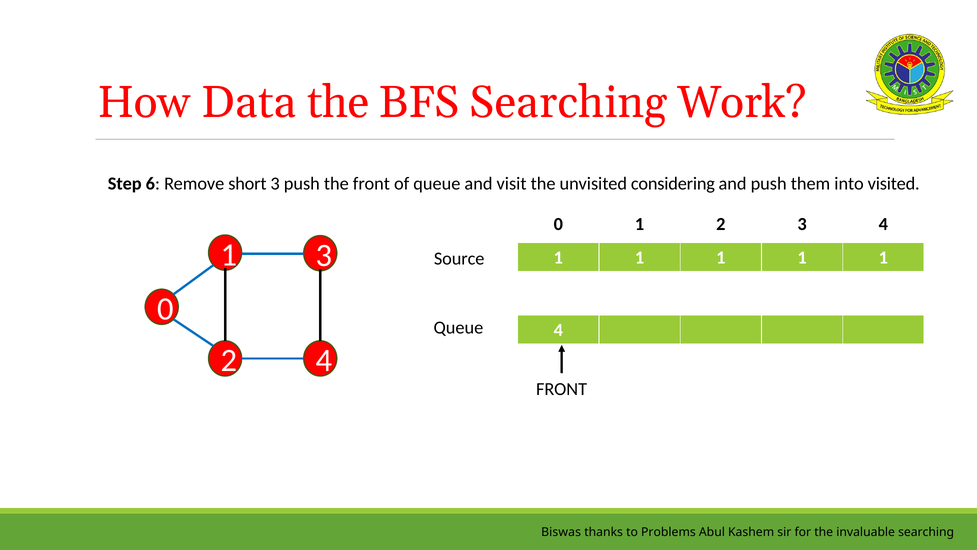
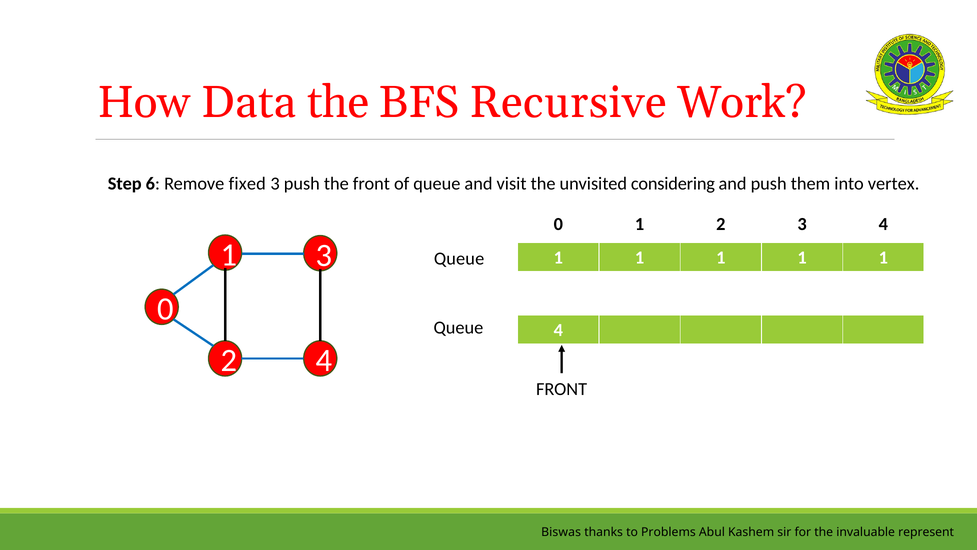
BFS Searching: Searching -> Recursive (568, 102)
short: short -> fixed (247, 183)
visited: visited -> vertex (894, 183)
Source: Source -> Queue (459, 258)
invaluable searching: searching -> represent (926, 532)
